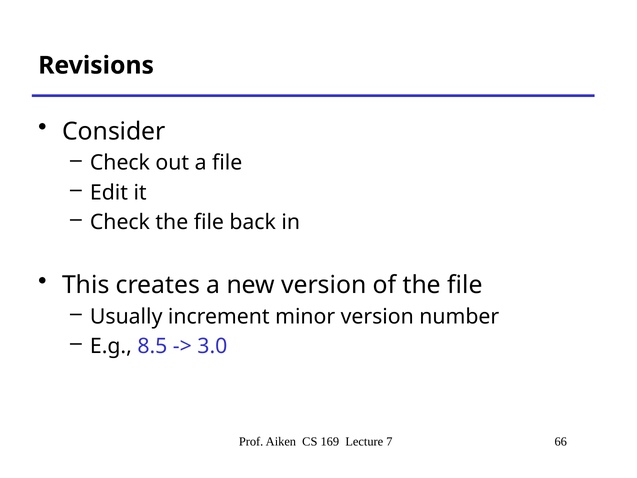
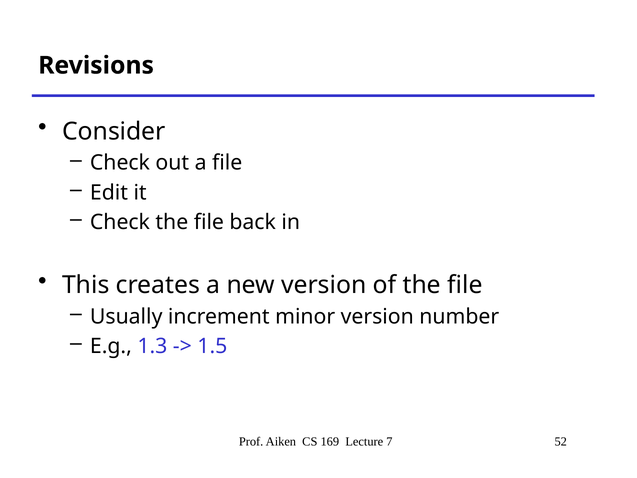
8.5: 8.5 -> 1.3 (152, 346)
3.0: 3.0 -> 1.5 (212, 346)
66: 66 -> 52 (561, 441)
